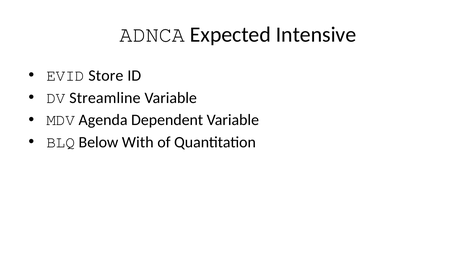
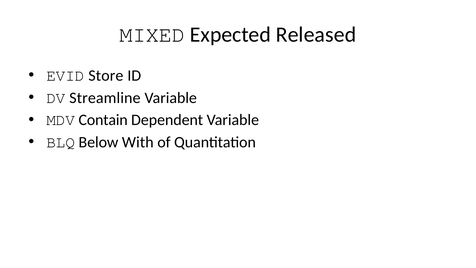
ADNCA: ADNCA -> MIXED (152, 35)
Intensive: Intensive -> Released (316, 35)
Agenda: Agenda -> Contain (103, 120)
